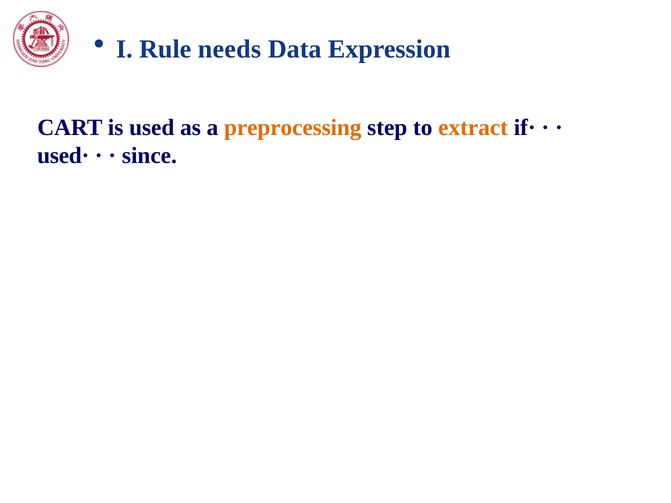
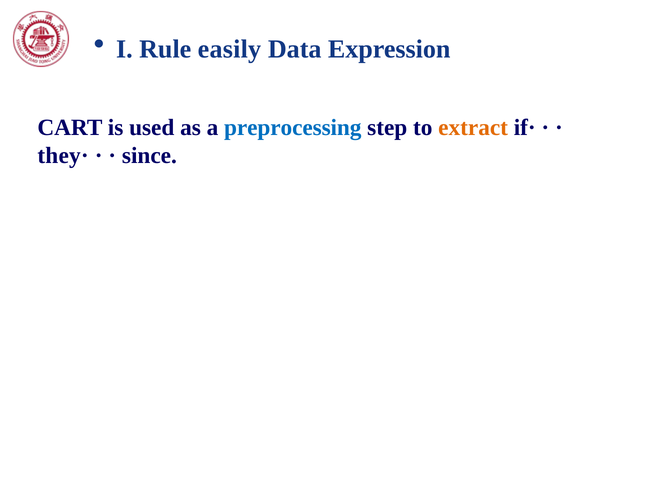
needs: needs -> easily (229, 49)
preprocessing colour: orange -> blue (293, 128)
used·: used· -> they· (63, 156)
